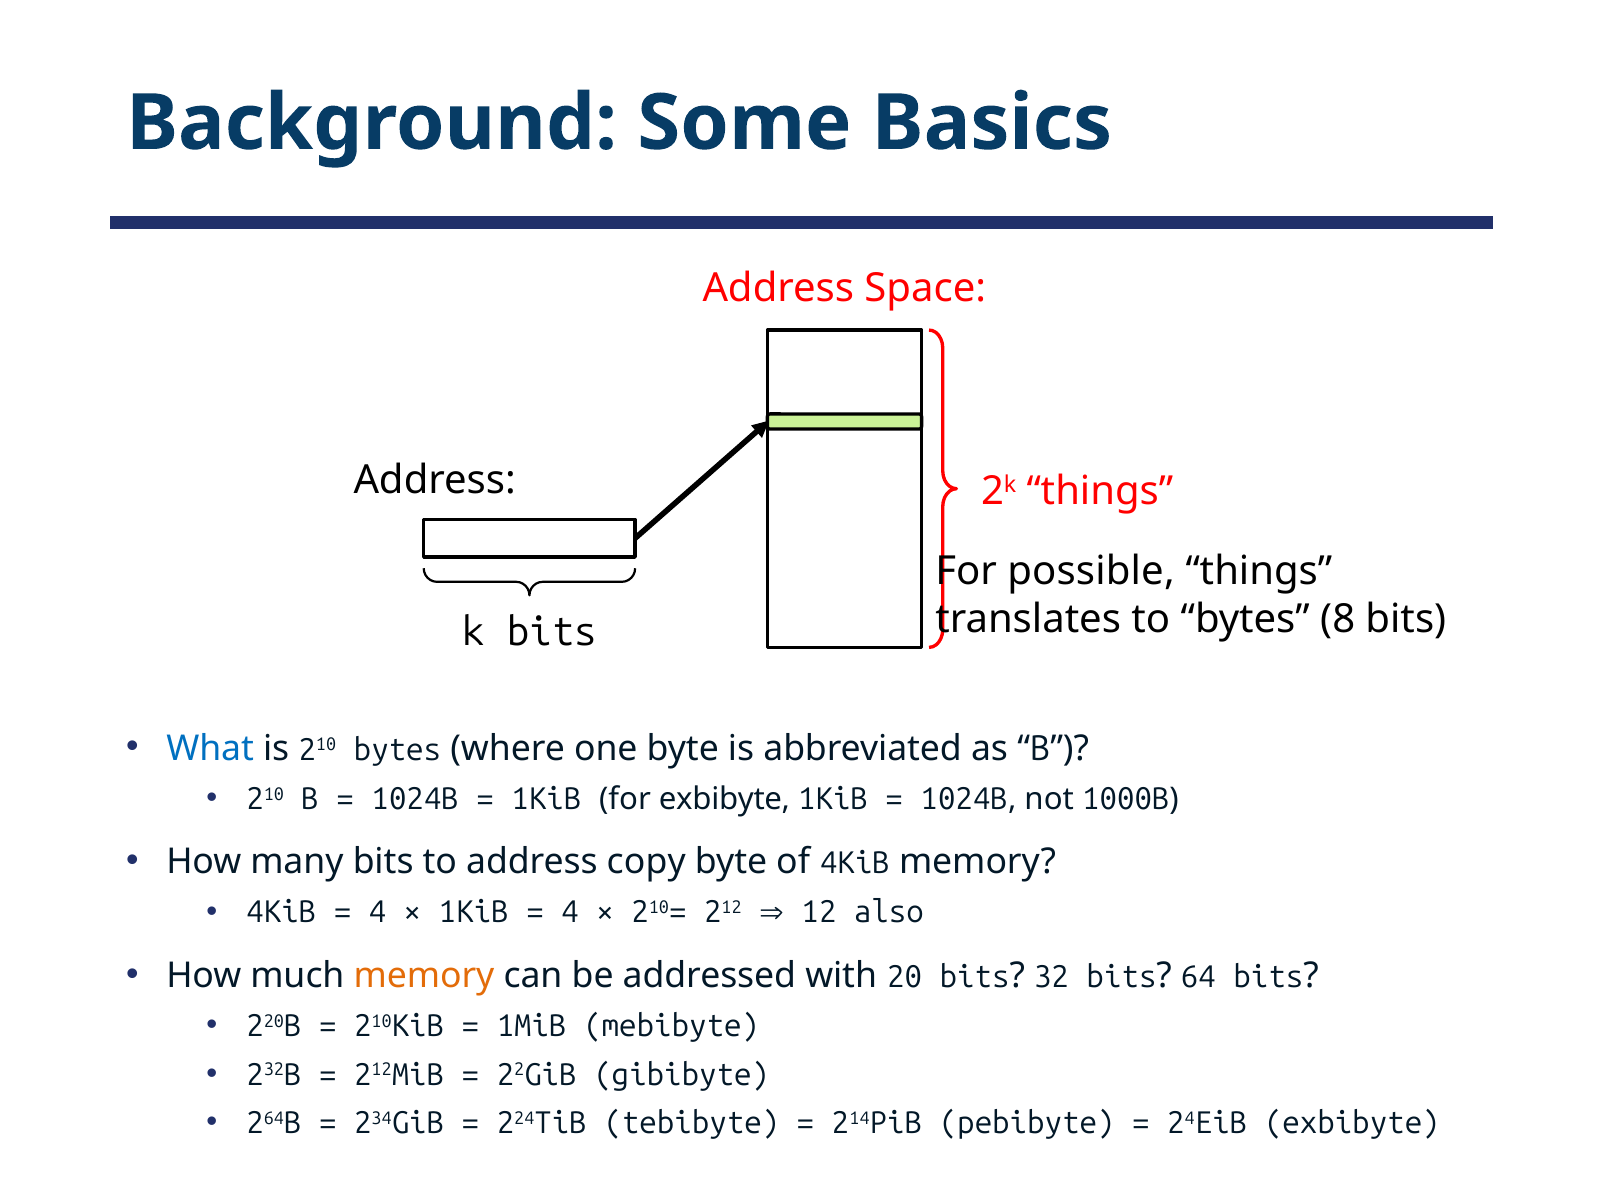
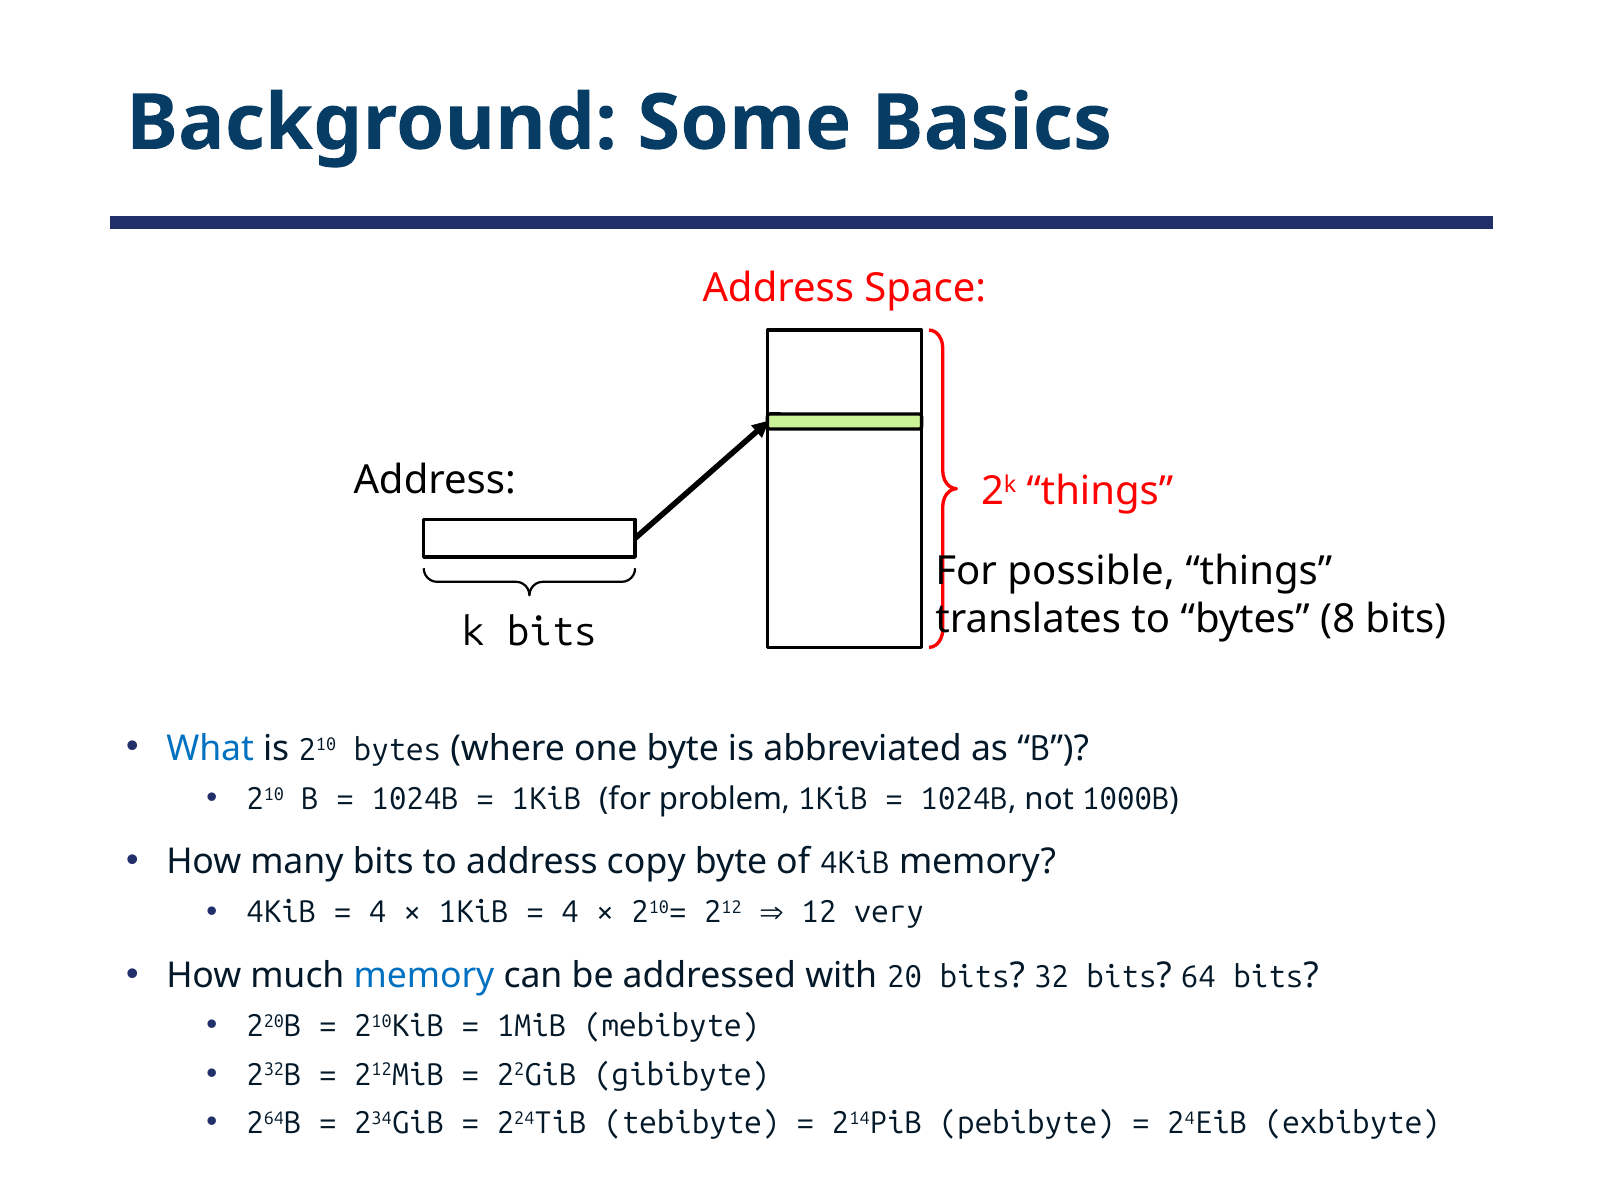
for exbibyte: exbibyte -> problem (724, 799)
also: also -> very (889, 913)
memory colour: orange -> blue (424, 976)
